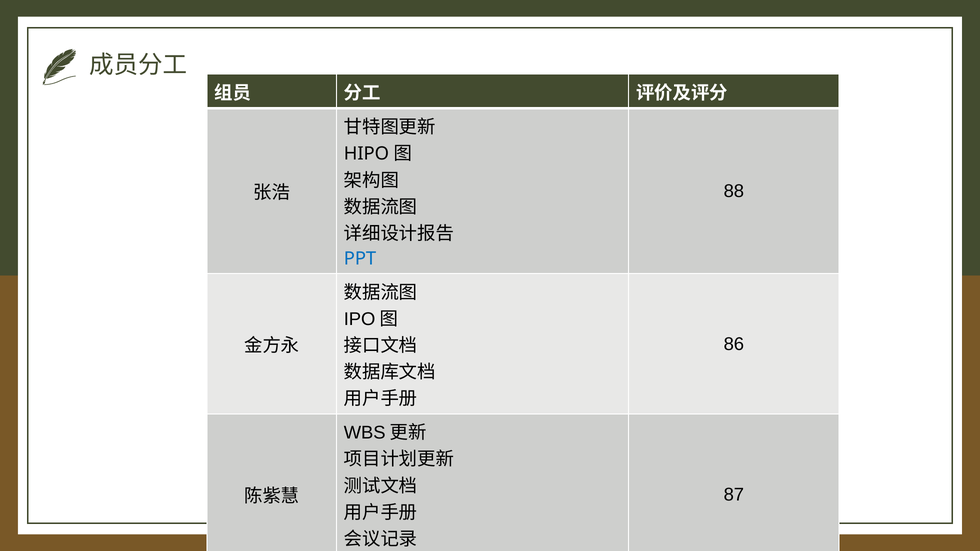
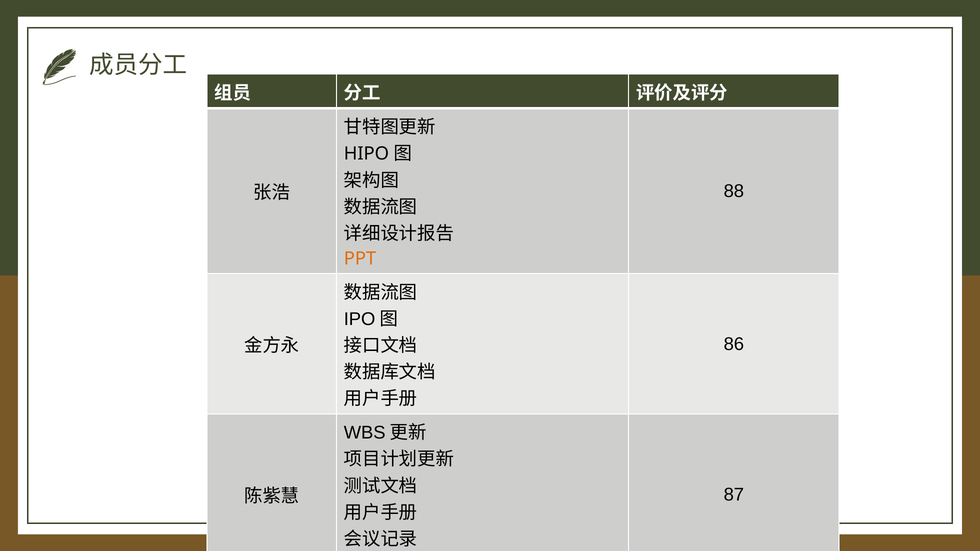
PPT colour: blue -> orange (360, 259)
